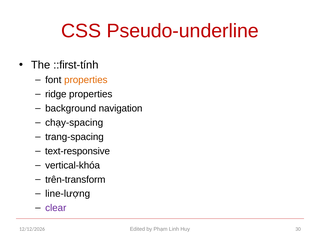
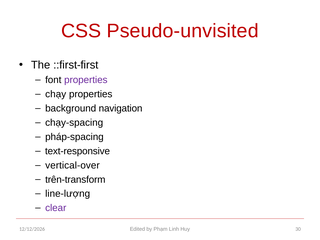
Pseudo-underline: Pseudo-underline -> Pseudo-unvisited (183, 31)
::first-tính: ::first-tính -> ::first-first (76, 65)
properties colour: orange -> purple (86, 80)
ridge: ridge -> chạy (56, 94)
trang-spacing: trang-spacing -> pháp-spacing (74, 137)
vertical-khóa: vertical-khóa -> vertical-over (72, 165)
